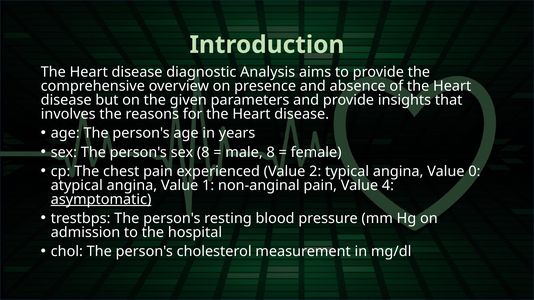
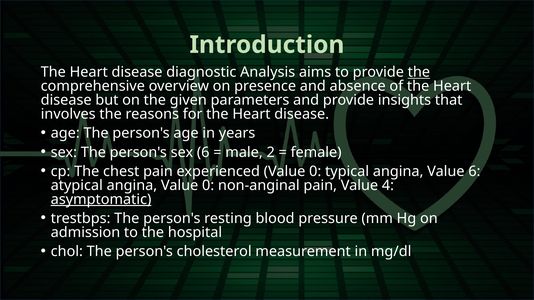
the underline: none -> present (419, 72)
sex 8: 8 -> 6 (203, 152)
male 8: 8 -> 2 (271, 152)
experienced Value 2: 2 -> 0 (315, 171)
Value 0: 0 -> 6 (474, 171)
angina Value 1: 1 -> 0 (208, 186)
